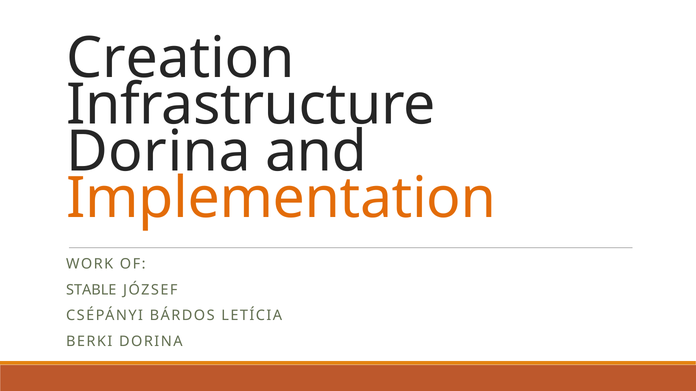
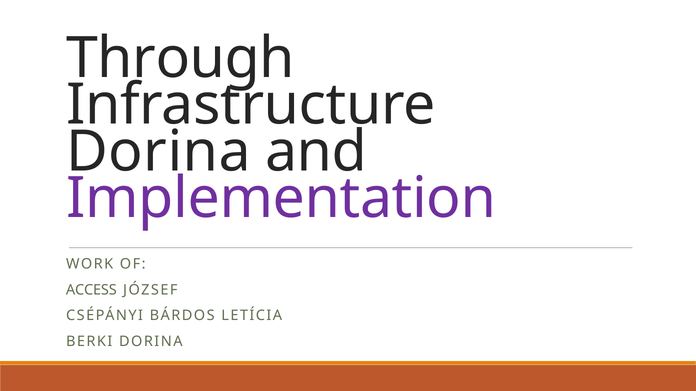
Creation: Creation -> Through (180, 58)
Implementation colour: orange -> purple (281, 199)
STABLE: STABLE -> ACCESS (91, 290)
